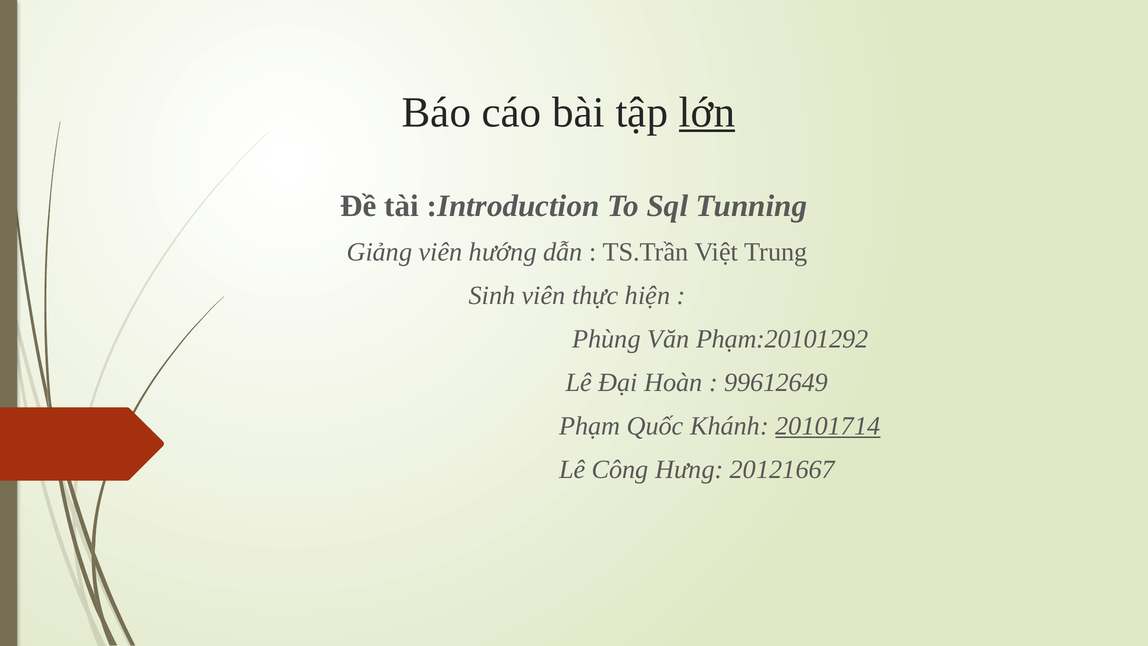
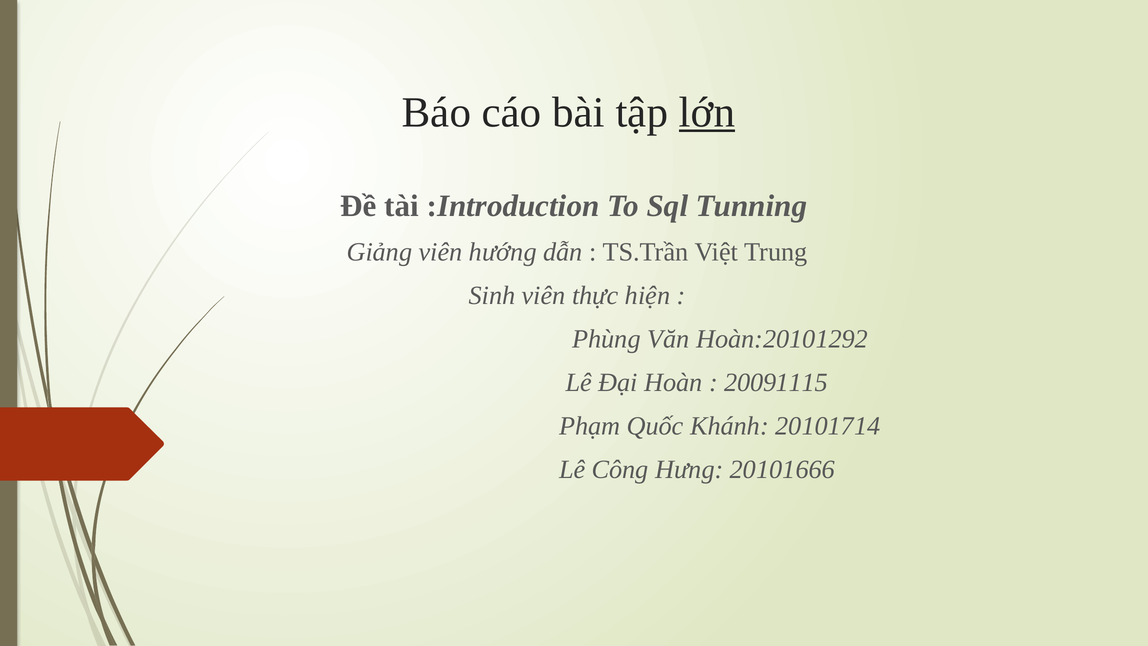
Phạm:20101292: Phạm:20101292 -> Hoàn:20101292 (782, 339)
99612649: 99612649 -> 20091115 (776, 382)
20101714 underline: present -> none (828, 426)
20121667: 20121667 -> 20101666 (782, 469)
